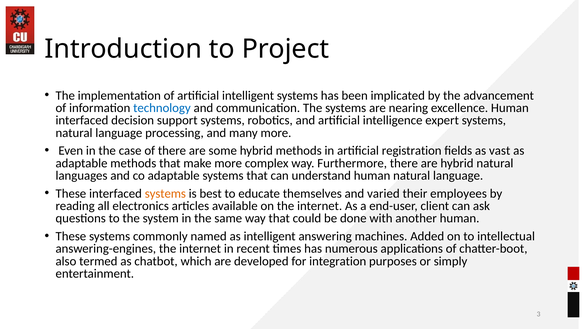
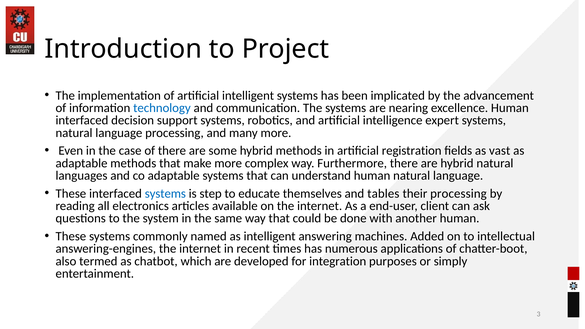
systems colour: orange -> blue (165, 194)
best: best -> step (211, 194)
varied: varied -> tables (383, 194)
their employees: employees -> processing (458, 194)
